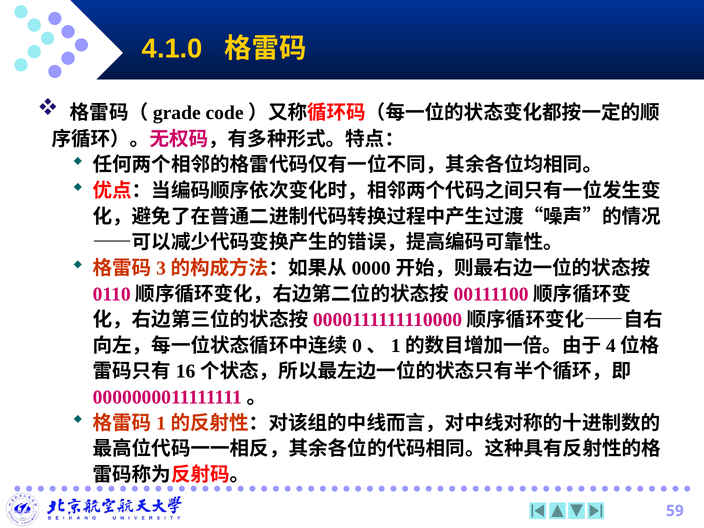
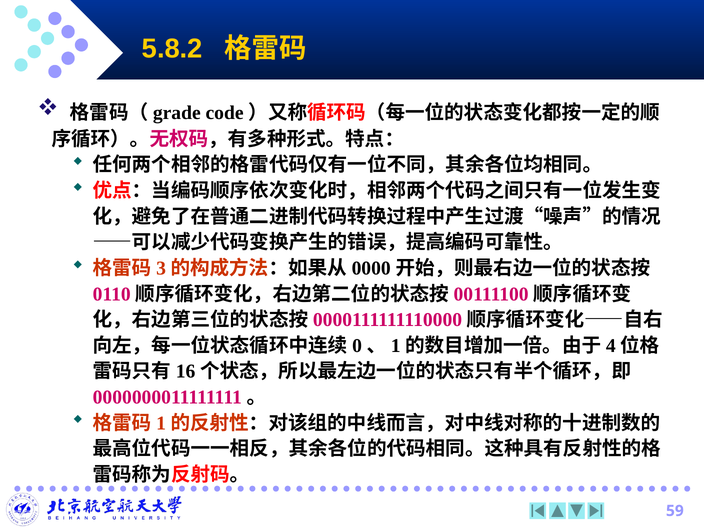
4.1.0: 4.1.0 -> 5.8.2 (172, 49)
